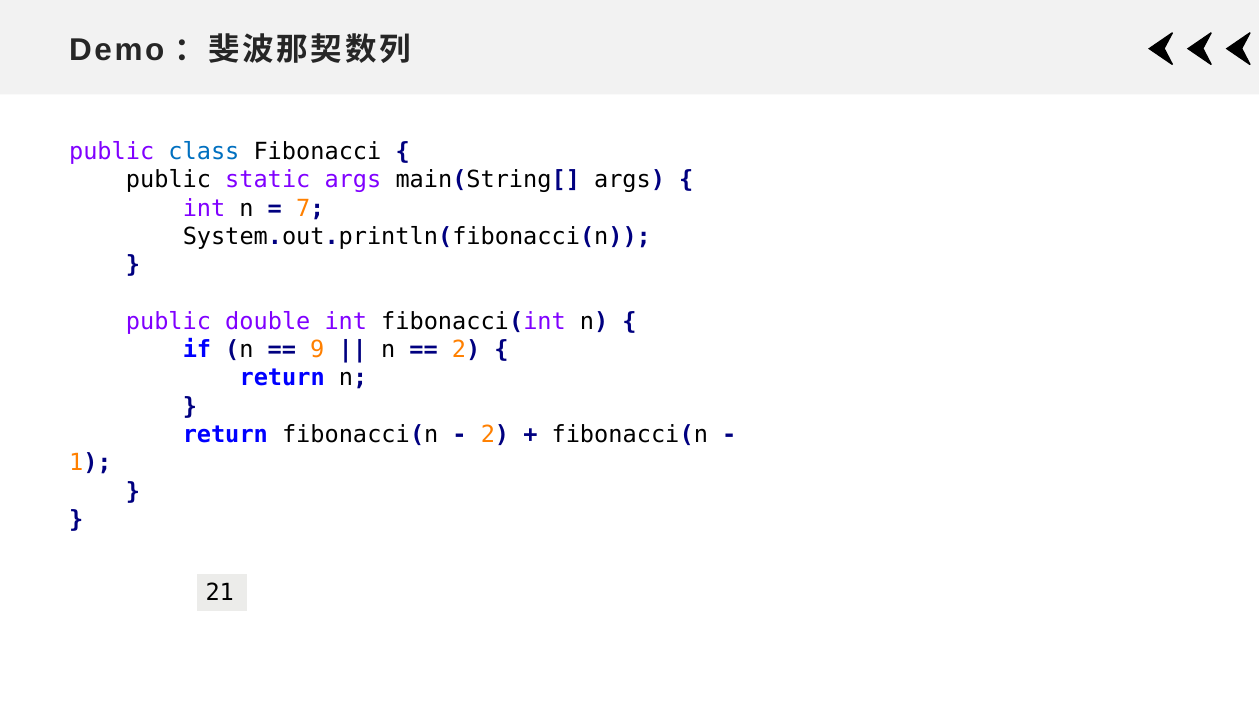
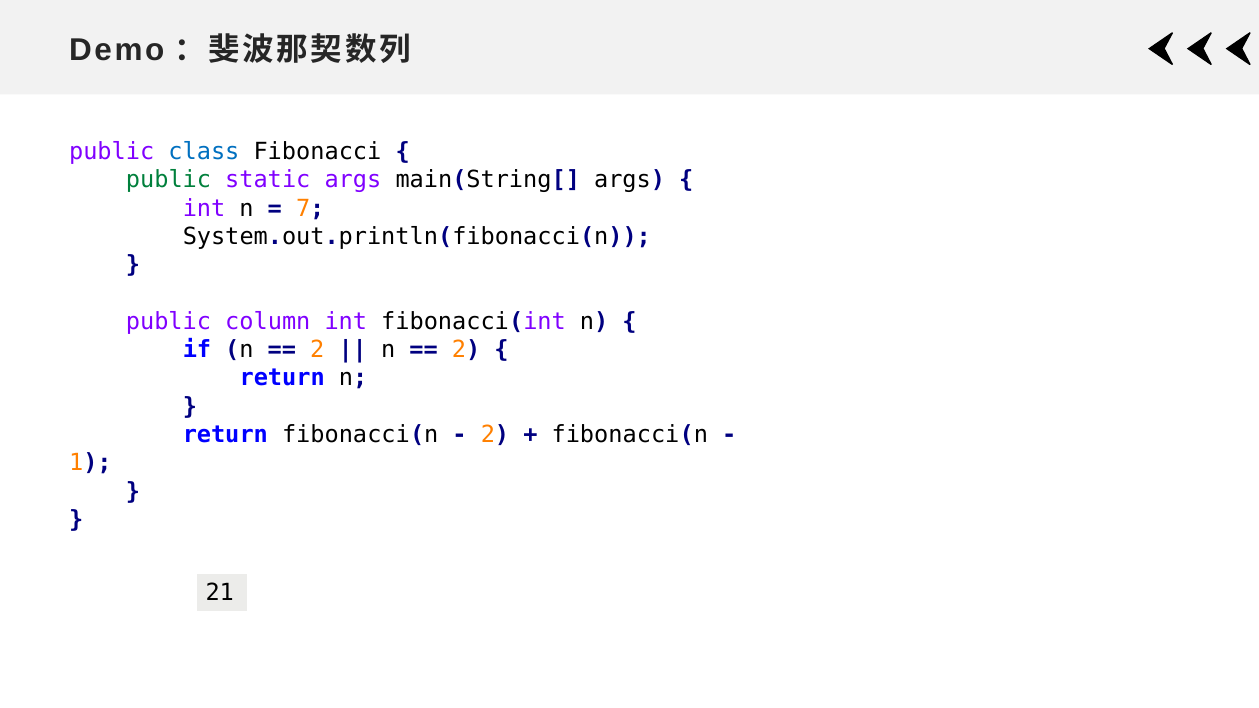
public colour: black -> green (169, 180)
double: double -> column (268, 322)
9: 9 -> 2 (317, 350)
